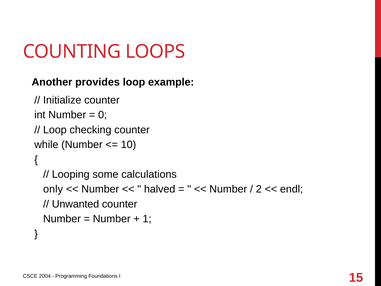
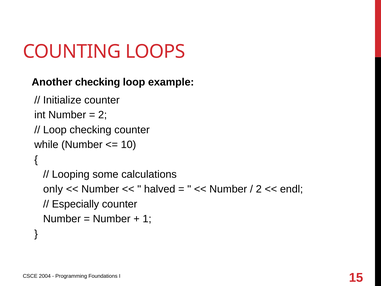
Another provides: provides -> checking (98, 82)
0: 0 -> 2 (103, 115)
Unwanted: Unwanted -> Especially (75, 204)
